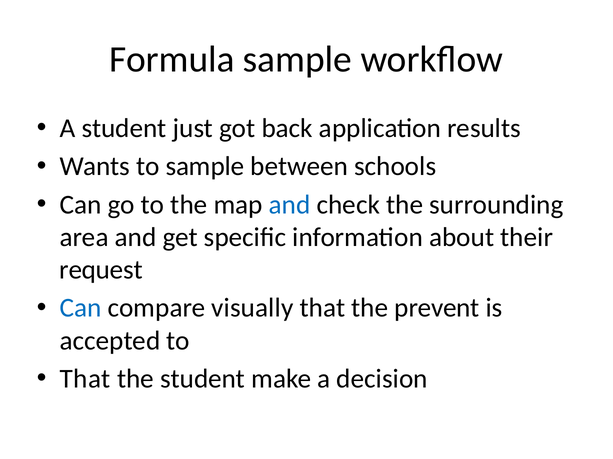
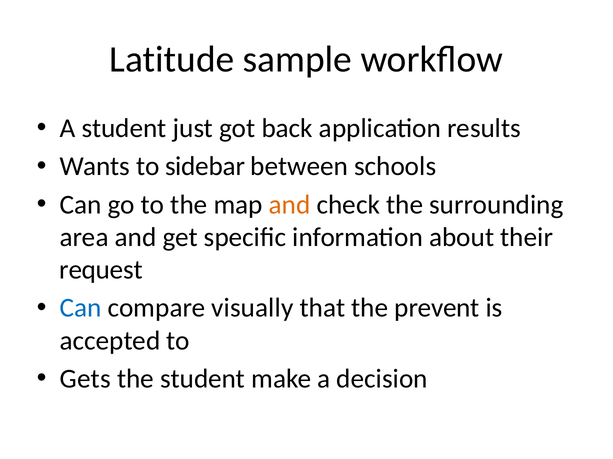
Formula: Formula -> Latitude (172, 59)
to sample: sample -> sidebar (205, 167)
and colour: blue -> orange (290, 205)
That: That -> Gets (85, 379)
